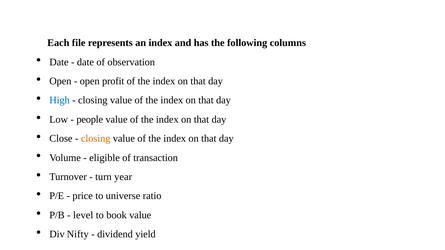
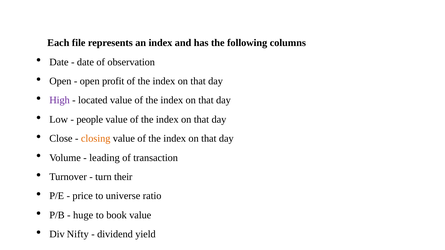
High colour: blue -> purple (60, 100)
closing: closing -> located (93, 100)
eligible: eligible -> leading (104, 158)
year: year -> their (123, 177)
level: level -> huge (83, 215)
